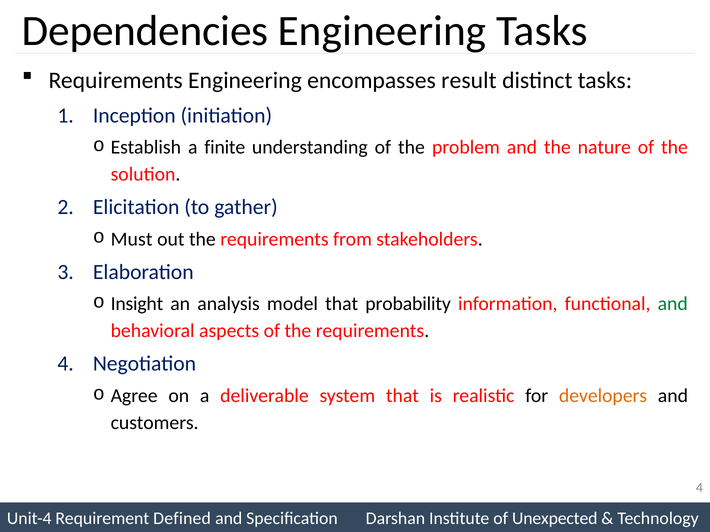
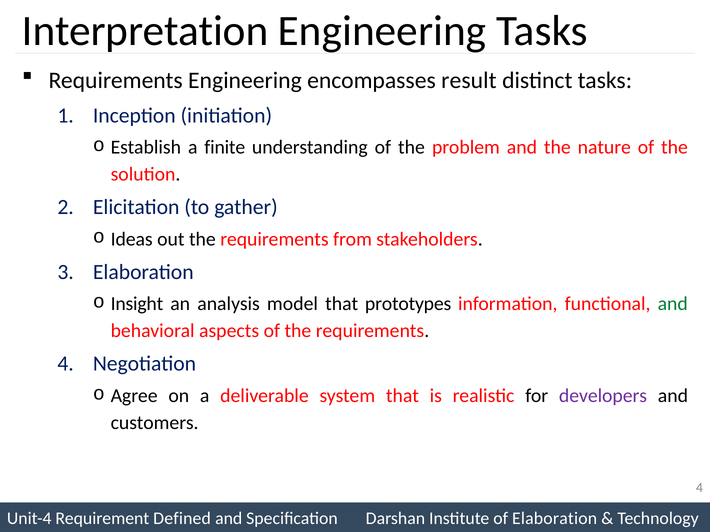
Dependencies: Dependencies -> Interpretation (145, 31)
Must: Must -> Ideas (132, 239)
probability: probability -> prototypes (408, 304)
developers colour: orange -> purple (603, 396)
of Unexpected: Unexpected -> Elaboration (555, 519)
